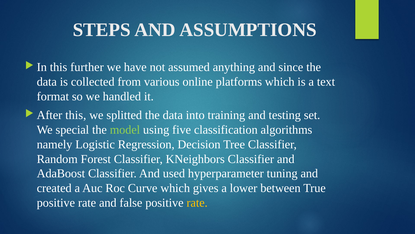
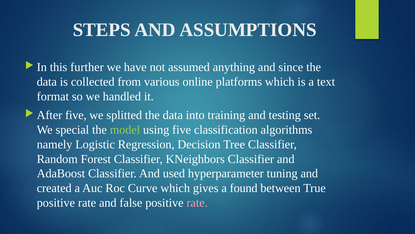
After this: this -> five (76, 115)
lower: lower -> found (244, 188)
rate colour: yellow -> pink (197, 202)
